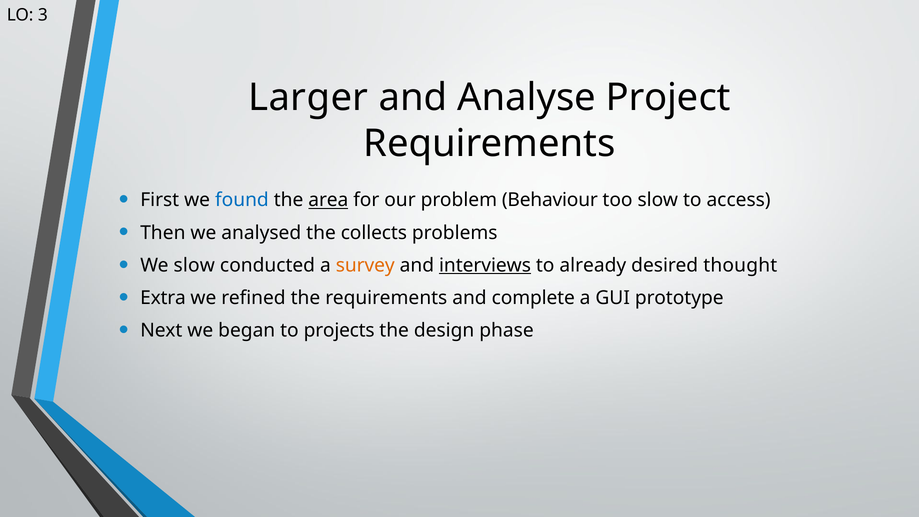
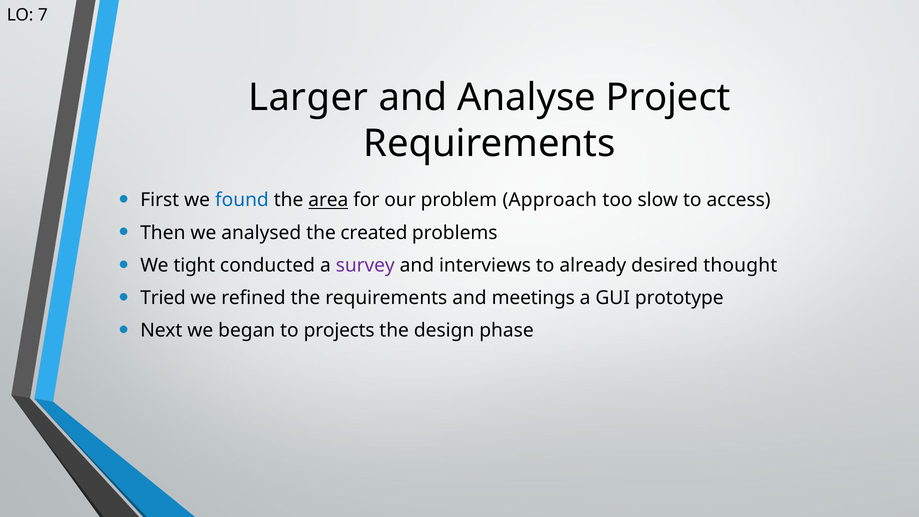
3: 3 -> 7 (43, 15)
Behaviour: Behaviour -> Approach (550, 200)
collects: collects -> created (374, 233)
We slow: slow -> tight (194, 265)
survey colour: orange -> purple (365, 265)
interviews underline: present -> none (485, 265)
Extra: Extra -> Tried (163, 298)
complete: complete -> meetings (533, 298)
